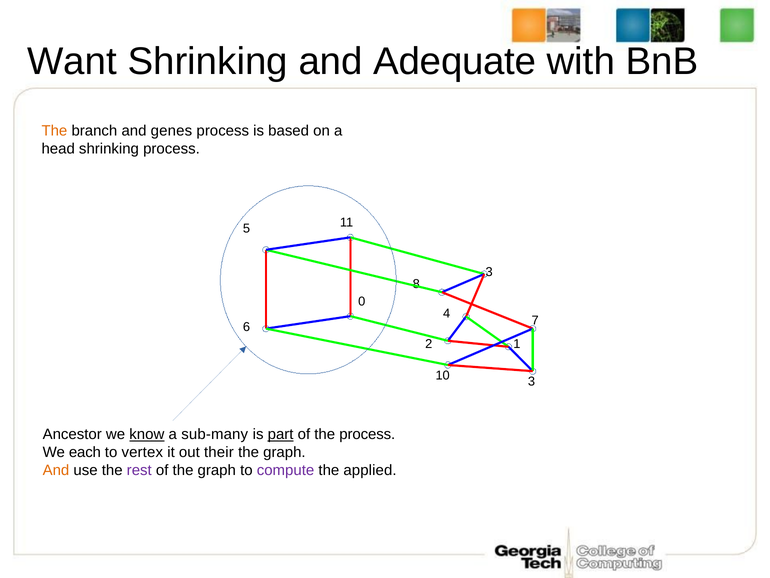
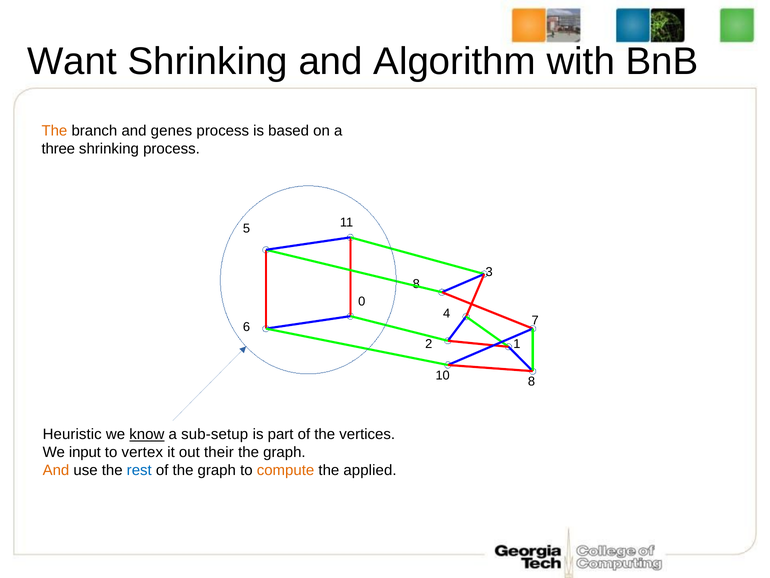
Adequate: Adequate -> Algorithm (455, 61)
head: head -> three (58, 149)
10 3: 3 -> 8 (532, 381)
Ancestor: Ancestor -> Heuristic (72, 434)
sub-many: sub-many -> sub-setup (215, 434)
part underline: present -> none (281, 434)
the process: process -> vertices (367, 434)
each: each -> input (85, 452)
rest colour: purple -> blue (139, 470)
compute colour: purple -> orange (286, 470)
